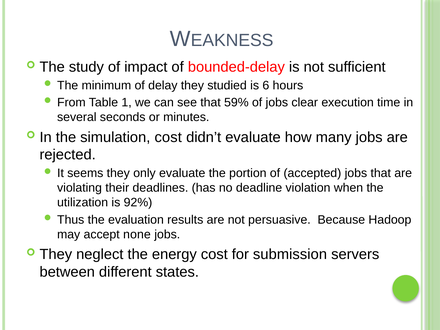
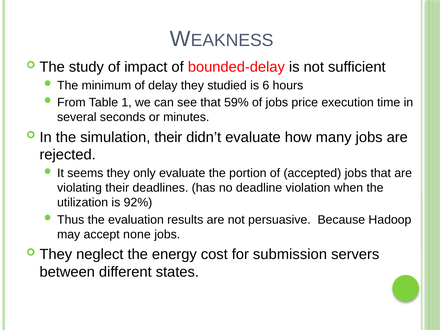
clear: clear -> price (305, 103)
simulation cost: cost -> their (168, 137)
